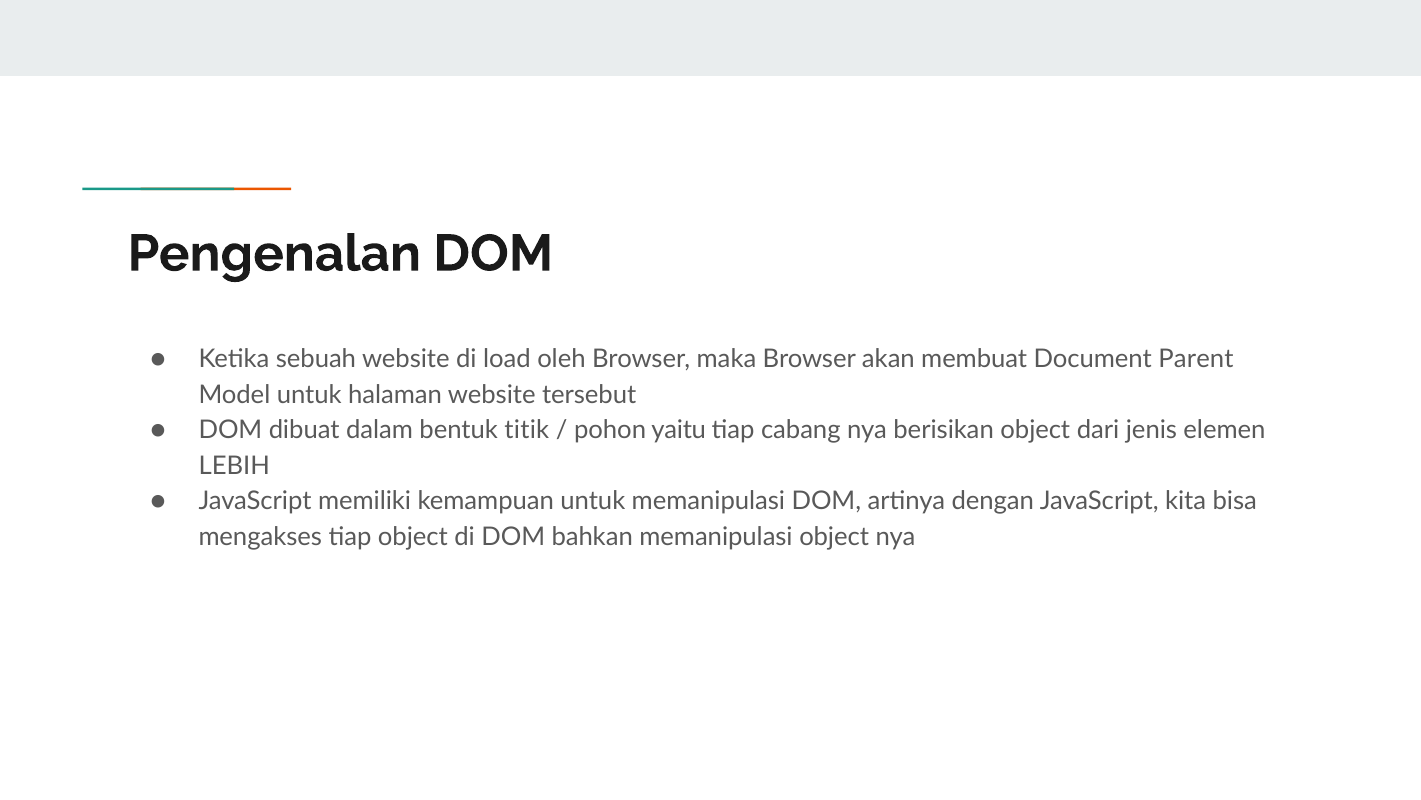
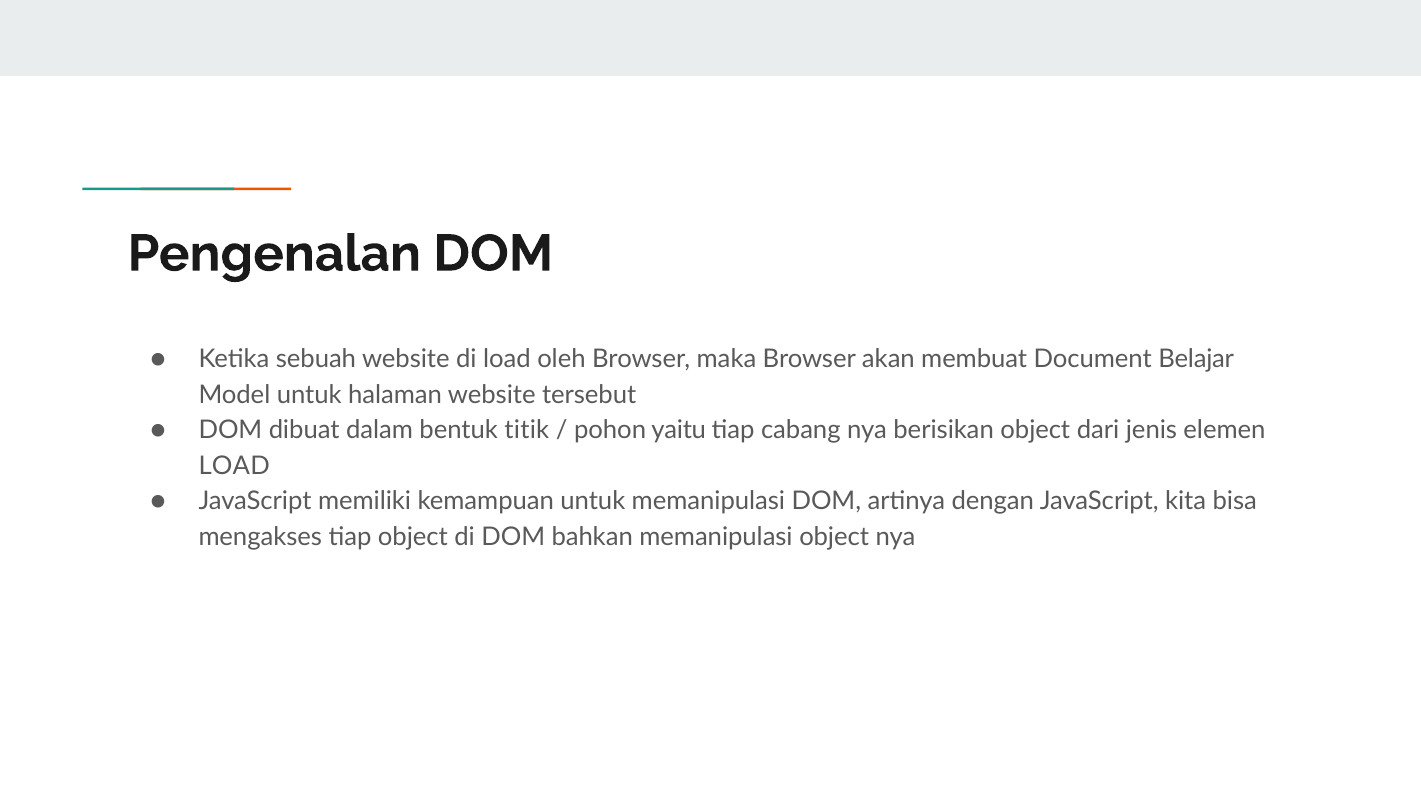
Parent: Parent -> Belajar (1196, 359)
LEBIH: LEBIH -> LOAD (234, 465)
